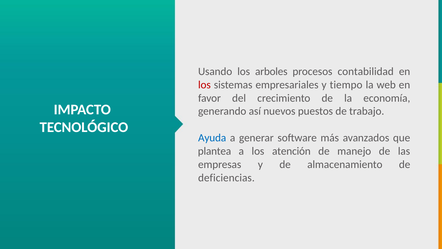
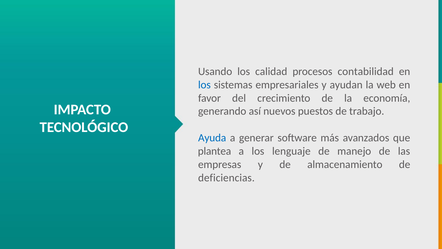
arboles: arboles -> calidad (271, 71)
los colour: red -> blue (204, 85)
tiempo: tiempo -> ayudan (346, 85)
atención: atención -> lenguaje (291, 151)
